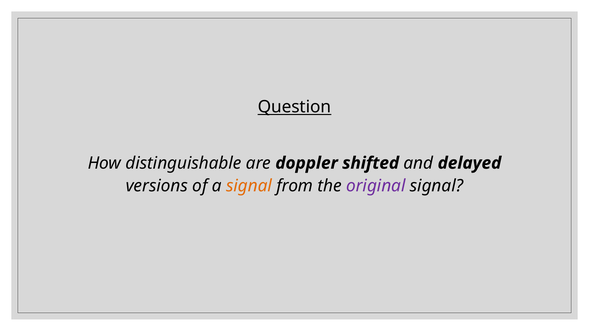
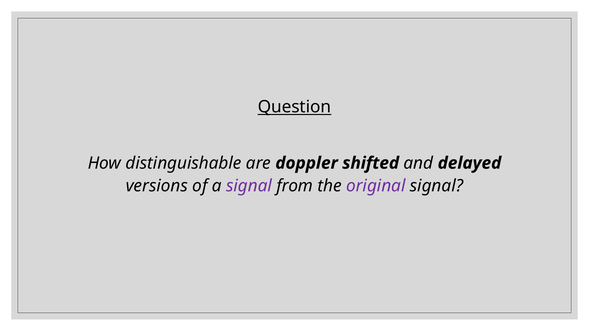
signal colour: orange -> purple (249, 186)
